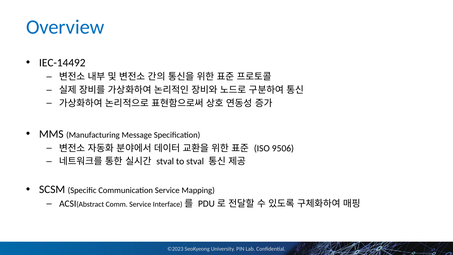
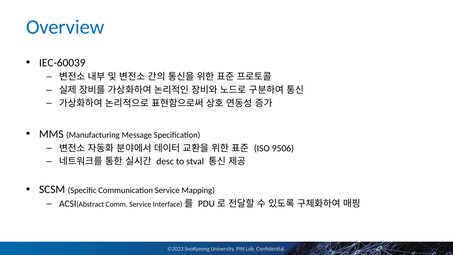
IEC-14492: IEC-14492 -> IEC-60039 (62, 63)
stval: stval -> desc (165, 161)
